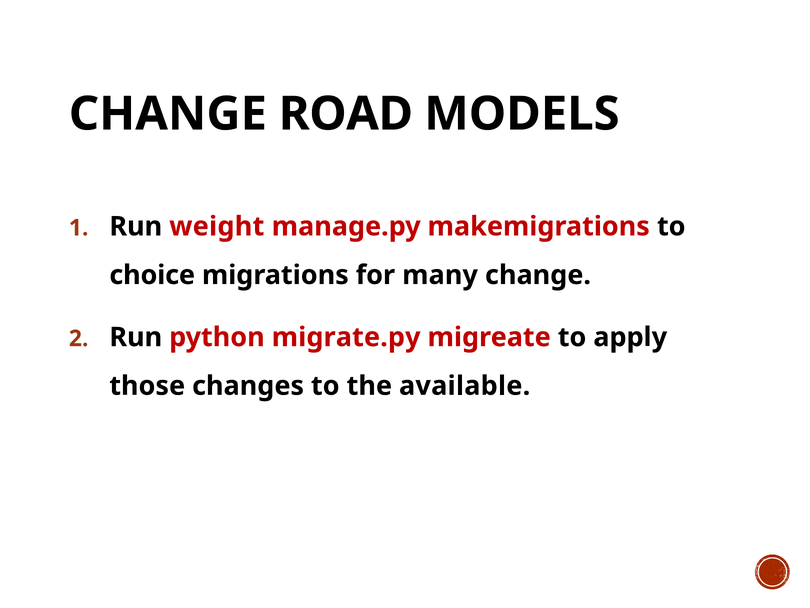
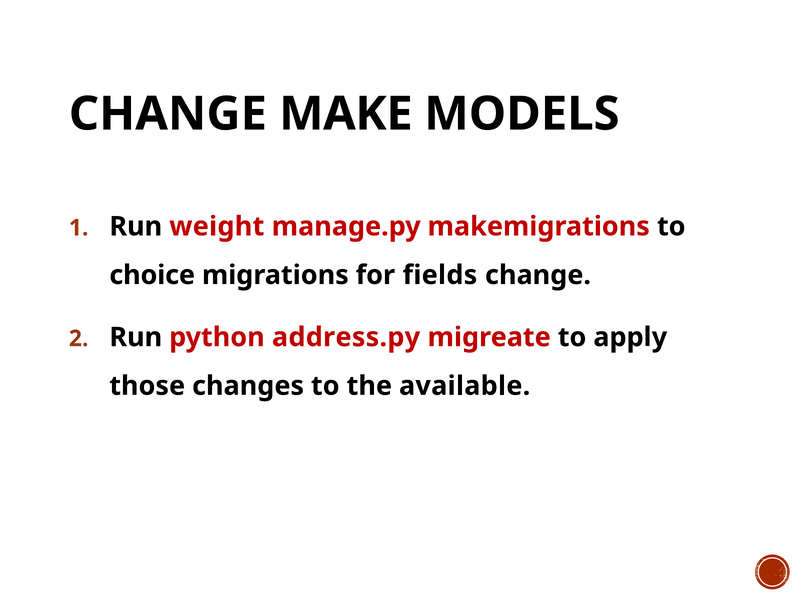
ROAD: ROAD -> MAKE (346, 114)
many: many -> fields (440, 275)
migrate.py: migrate.py -> address.py (346, 337)
